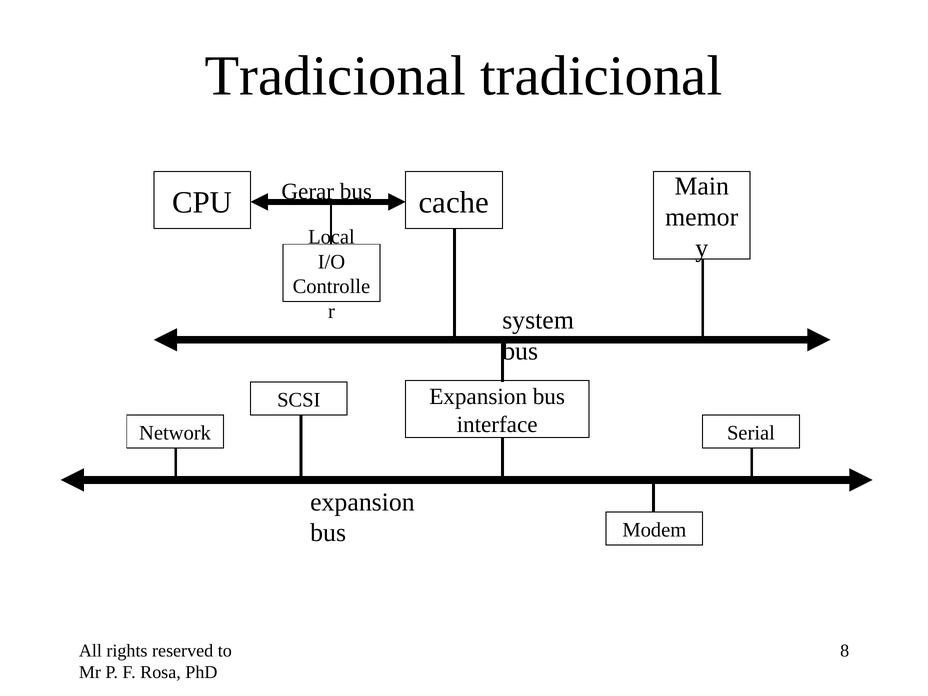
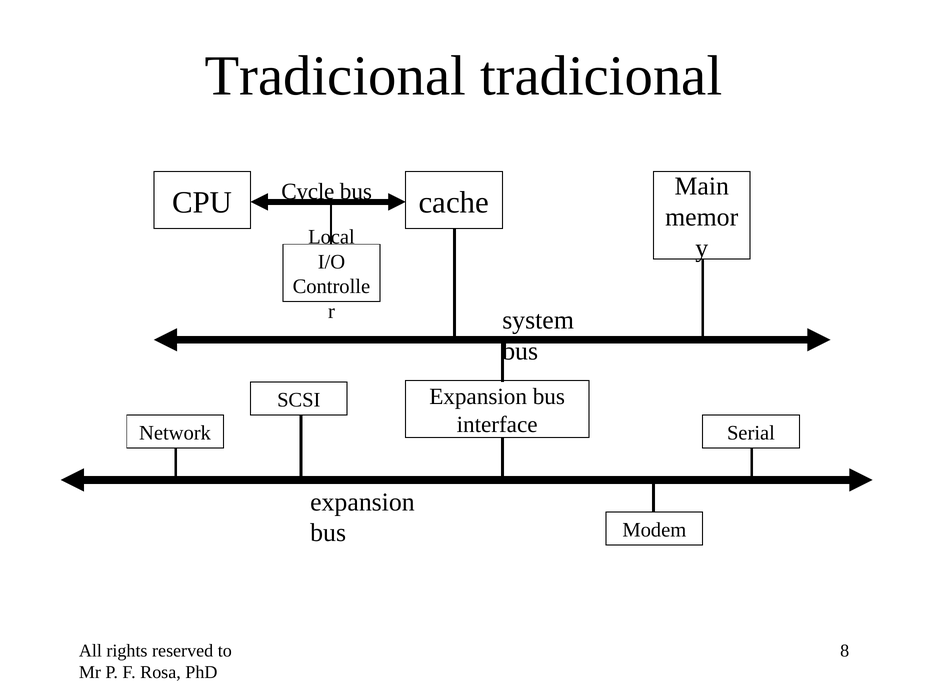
Gerar: Gerar -> Cycle (308, 192)
